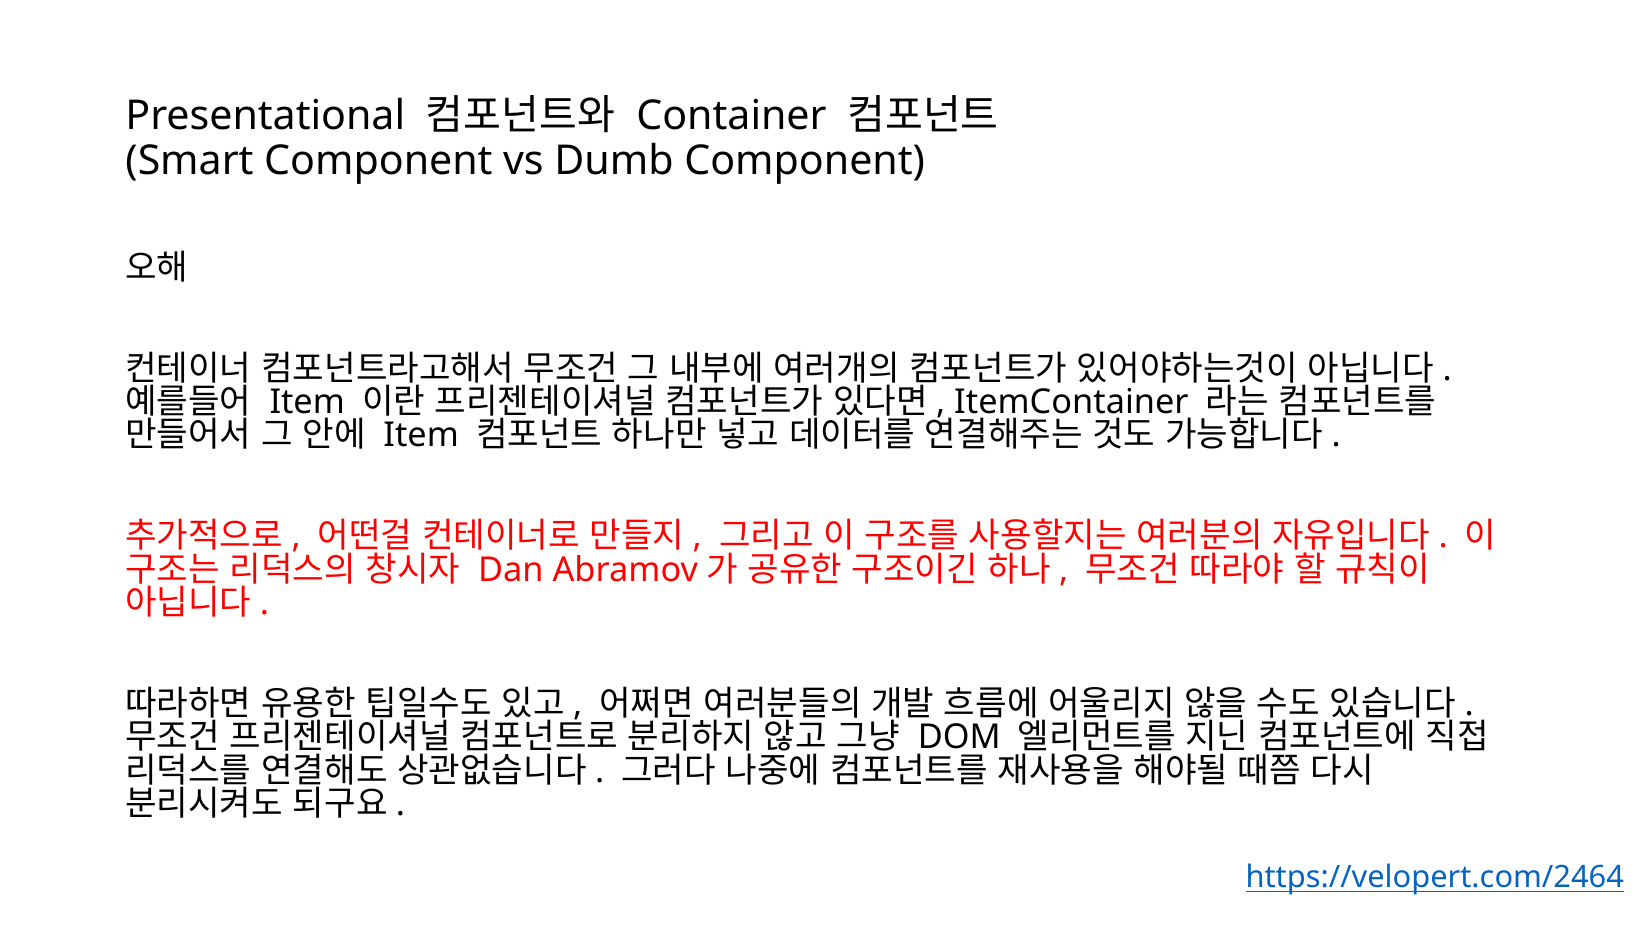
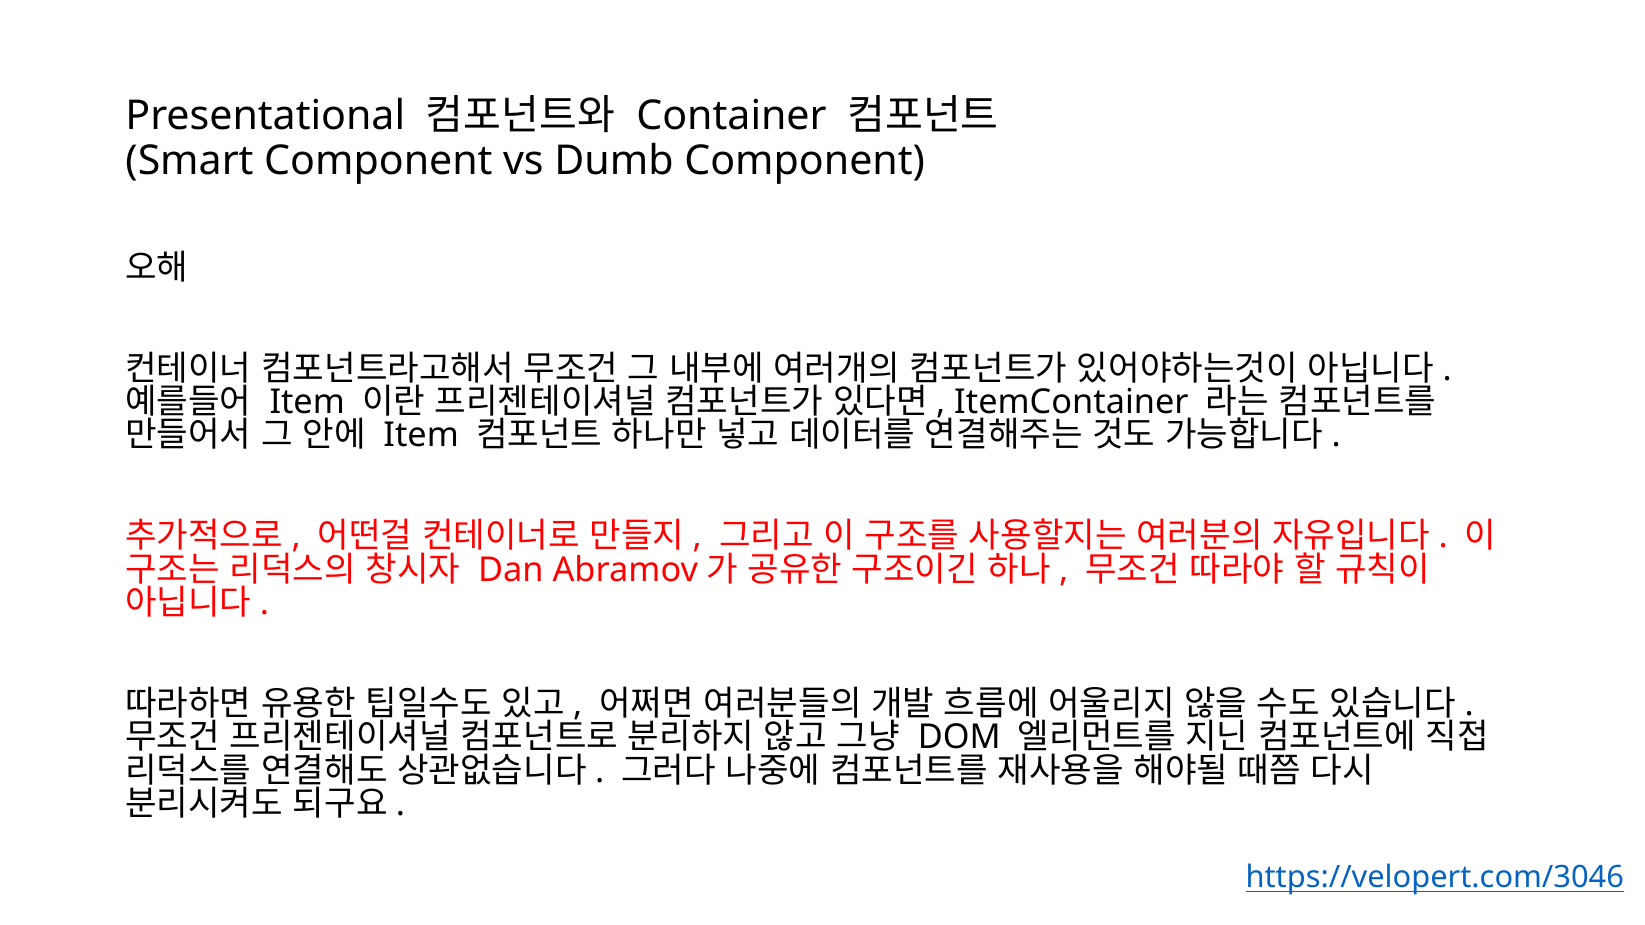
https://velopert.com/2464: https://velopert.com/2464 -> https://velopert.com/3046 (1435, 878)
